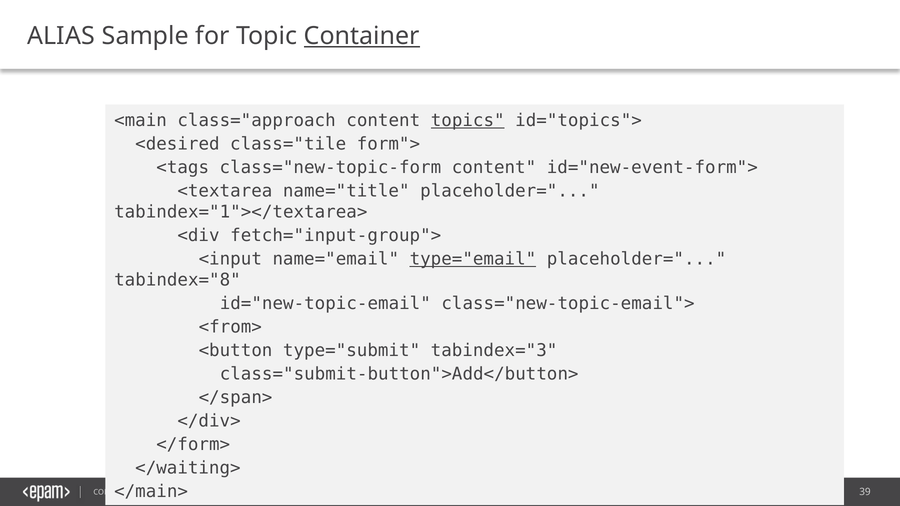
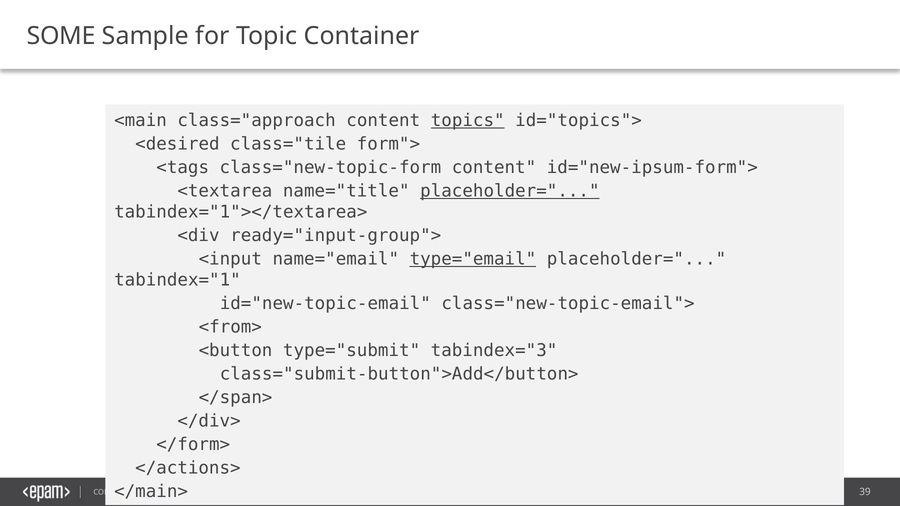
ALIAS: ALIAS -> SOME (61, 36)
Container underline: present -> none (362, 36)
id="new-event-form">: id="new-event-form"> -> id="new-ipsum-form"> (652, 168)
placeholder= underline: none -> present (510, 191)
fetch="input-group">: fetch="input-group"> -> ready="input-group"> (336, 236)
tabindex="8: tabindex="8 -> tabindex="1 (177, 280)
</waiting>: </waiting> -> </actions> (188, 468)
